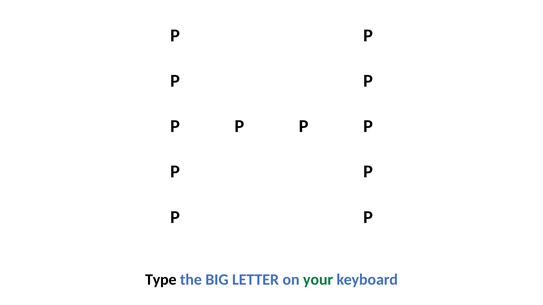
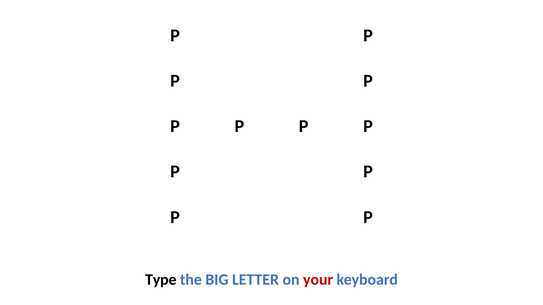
your colour: green -> red (318, 280)
